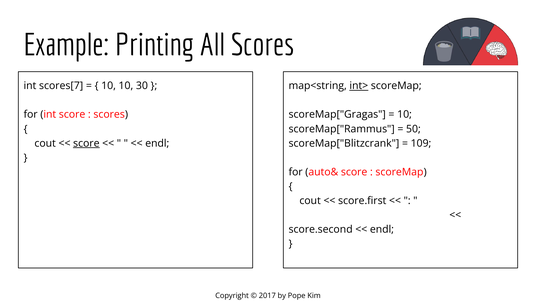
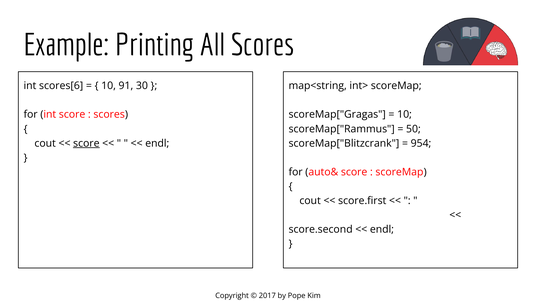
scores[7: scores[7 -> scores[6 (61, 86)
10 10: 10 -> 91 (126, 86)
int> underline: present -> none (359, 86)
109: 109 -> 954 (421, 143)
